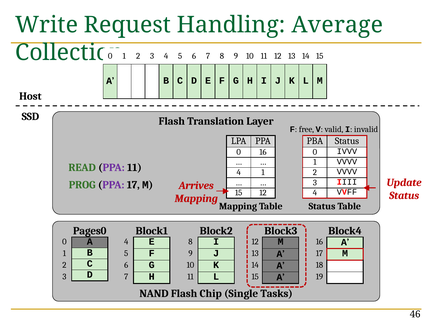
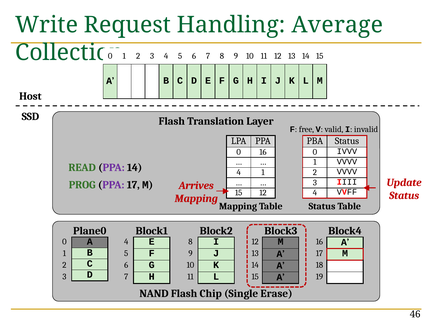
PPA 11: 11 -> 14 (135, 168)
Pages0: Pages0 -> Plane0 (90, 231)
Tasks: Tasks -> Erase (277, 294)
